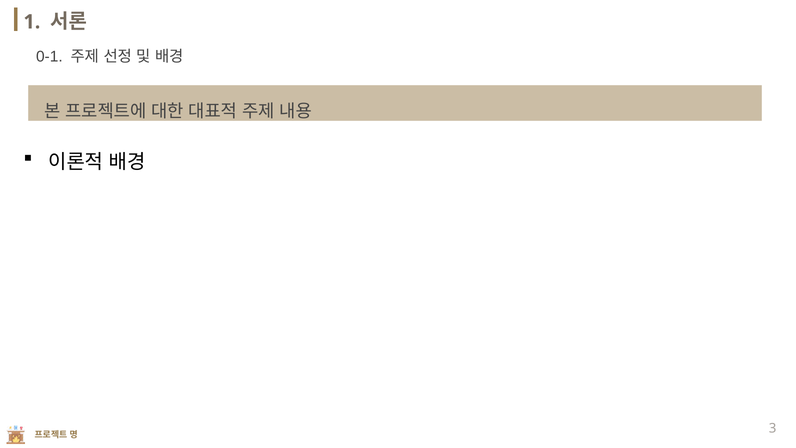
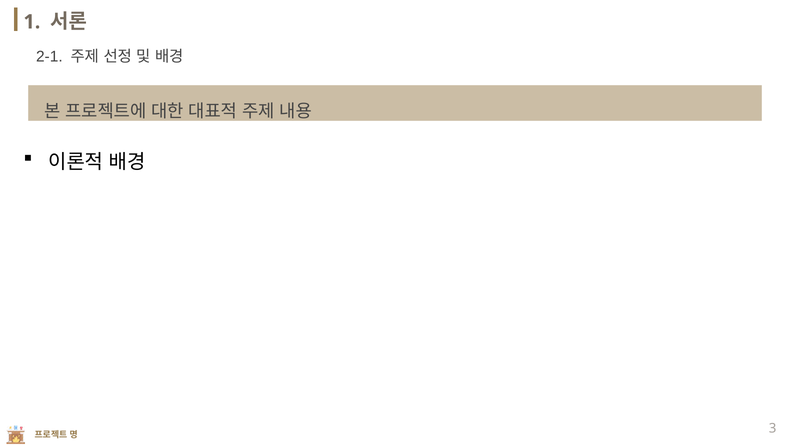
0-1: 0-1 -> 2-1 (49, 56)
